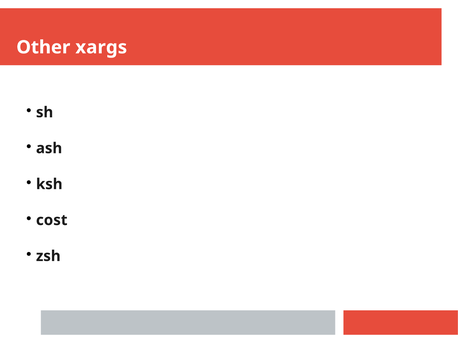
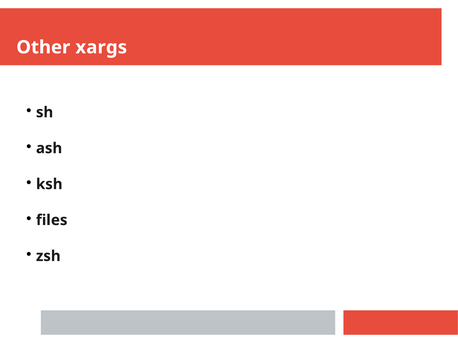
cost: cost -> files (52, 220)
